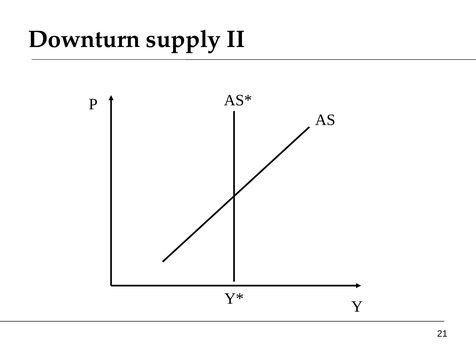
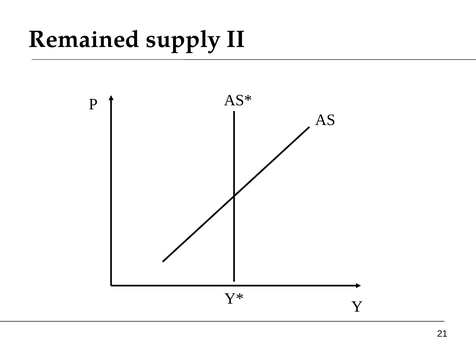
Downturn: Downturn -> Remained (84, 39)
